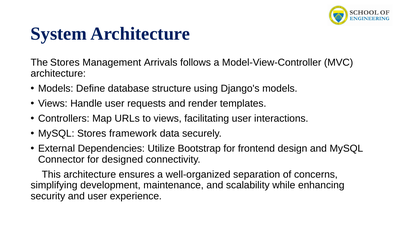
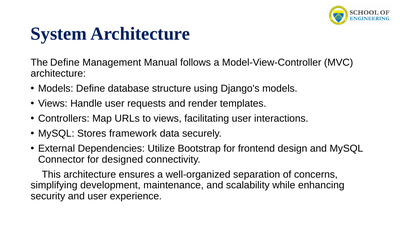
The Stores: Stores -> Define (65, 63)
Arrivals: Arrivals -> Manual (161, 63)
